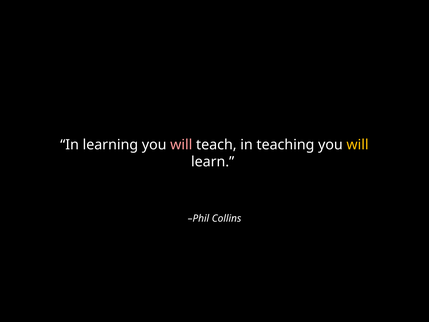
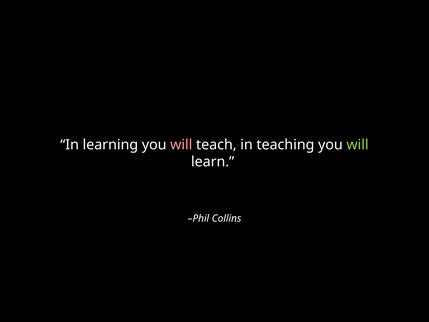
will colour: yellow -> light green (358, 145)
